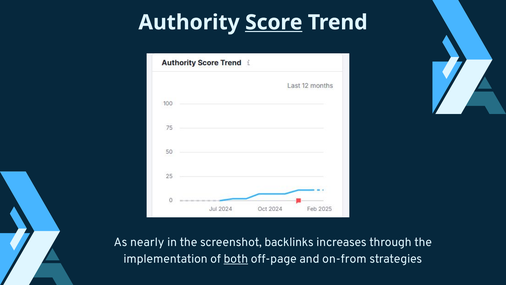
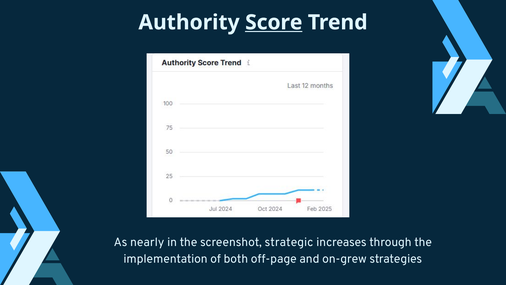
backlinks: backlinks -> strategic (289, 242)
both underline: present -> none (236, 258)
on-from: on-from -> on-grew (344, 258)
